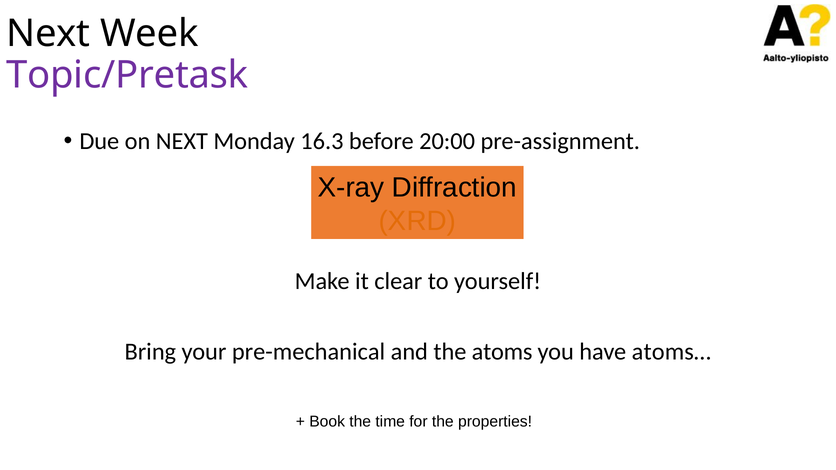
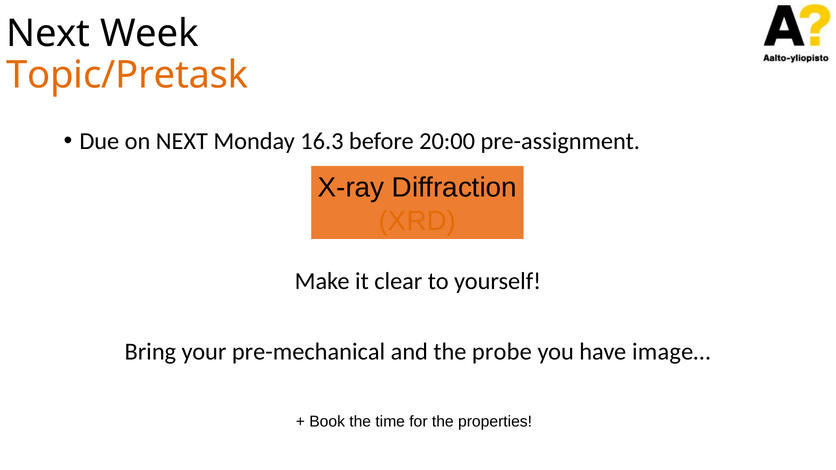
Topic/Pretask colour: purple -> orange (127, 75)
atoms: atoms -> probe (502, 352)
atoms…: atoms… -> image… (671, 352)
